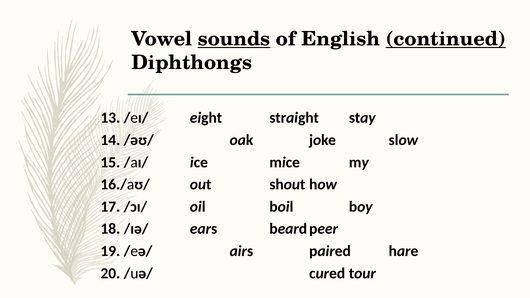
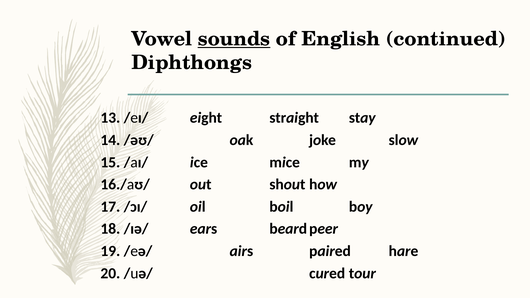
continued underline: present -> none (446, 39)
